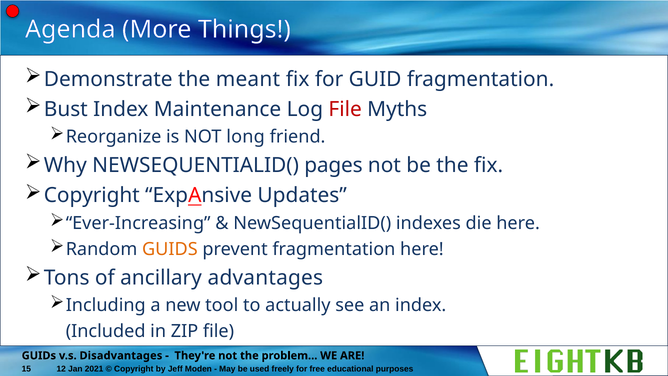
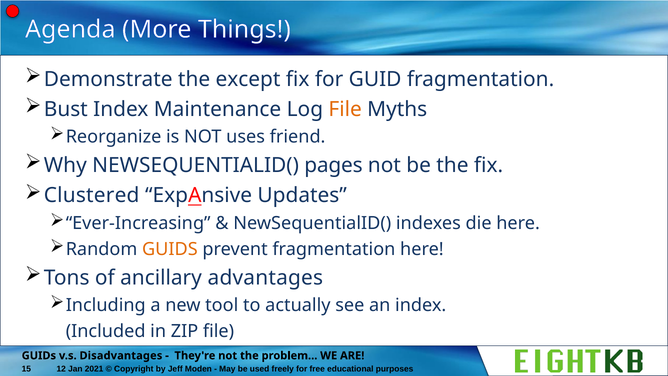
meant: meant -> except (248, 79)
File colour: red -> orange (345, 109)
long: long -> uses (246, 137)
Copyright: Copyright -> Clustered (92, 195)
